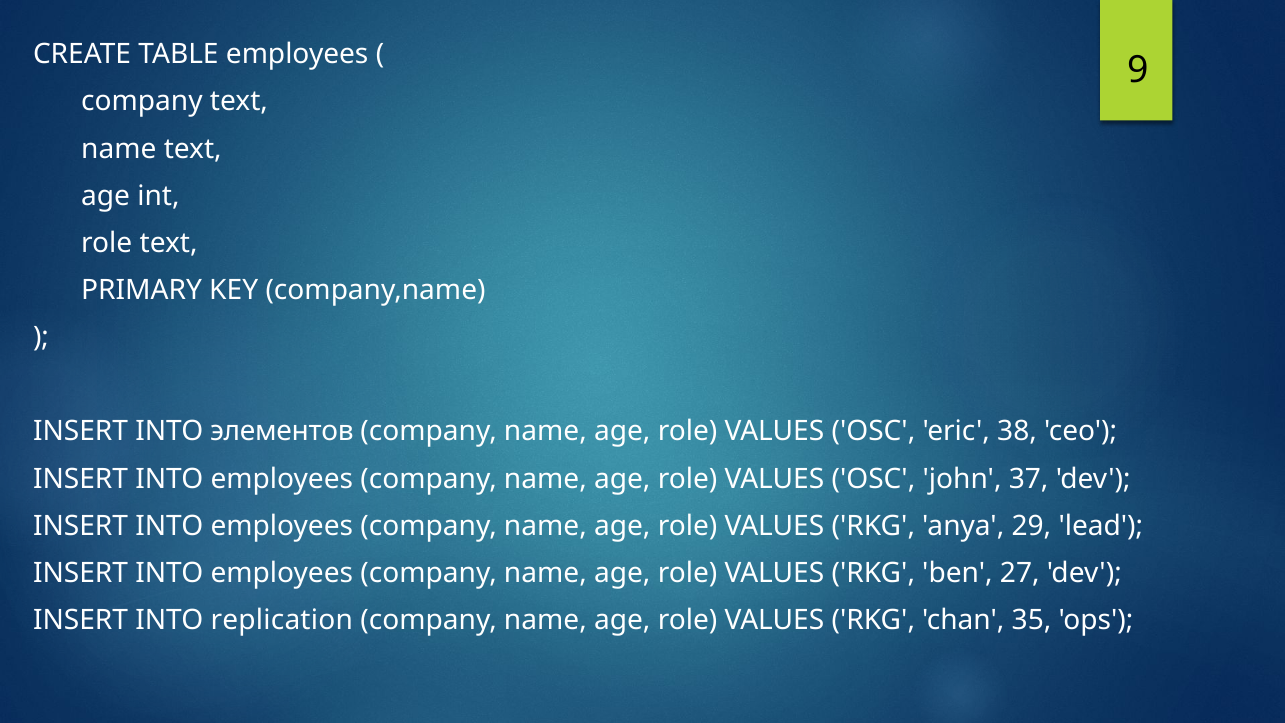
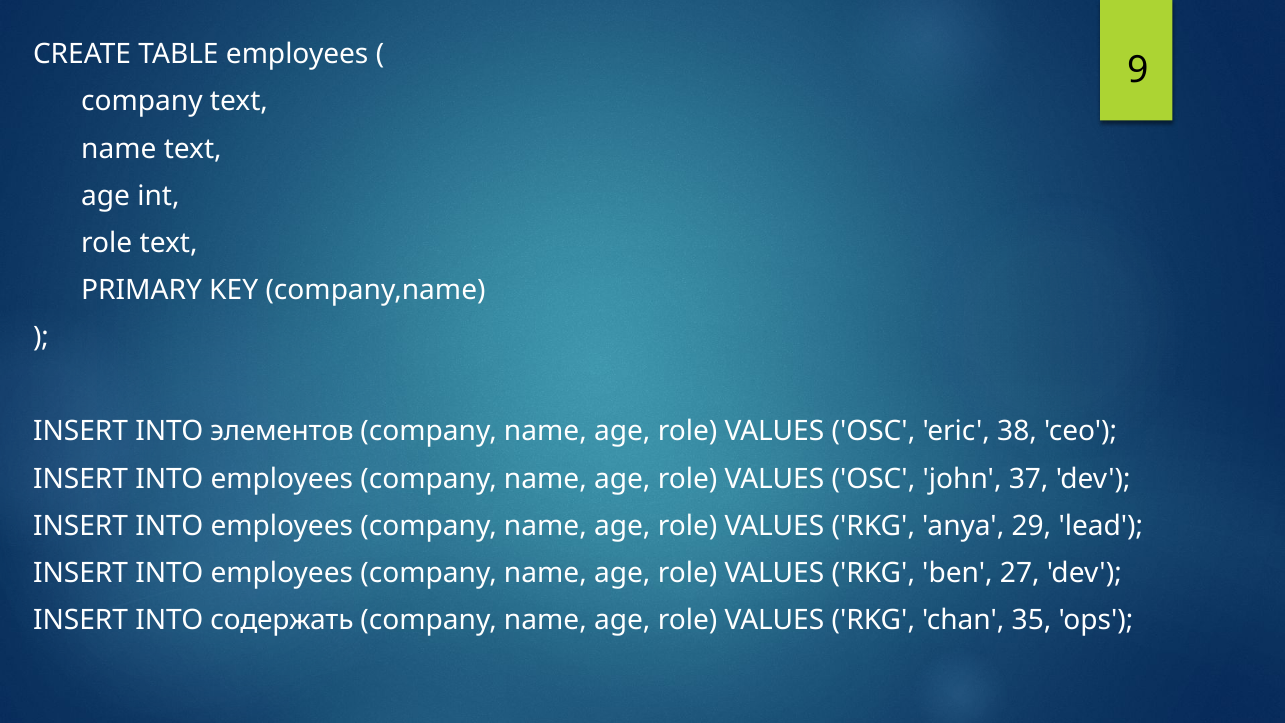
replication: replication -> содержать (282, 620)
